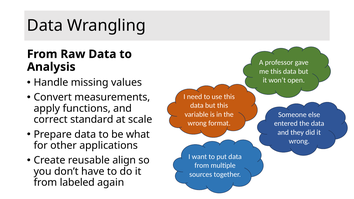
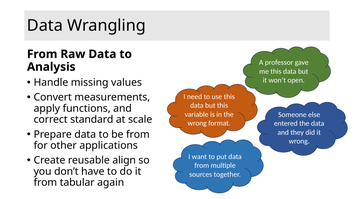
be what: what -> from (138, 134)
labeled: labeled -> tabular (77, 183)
